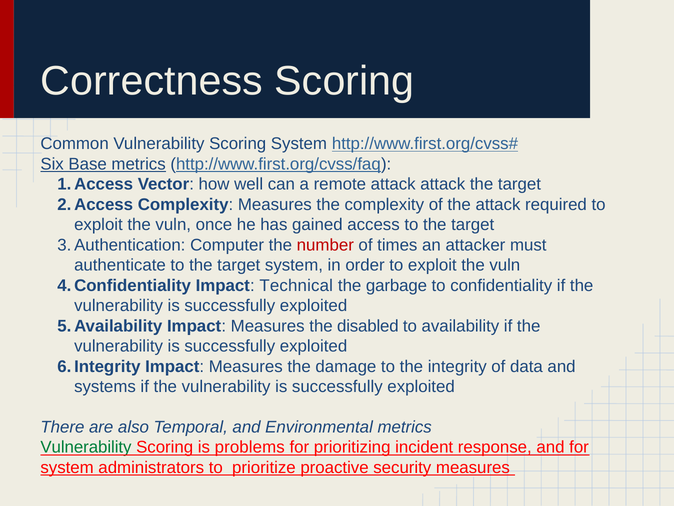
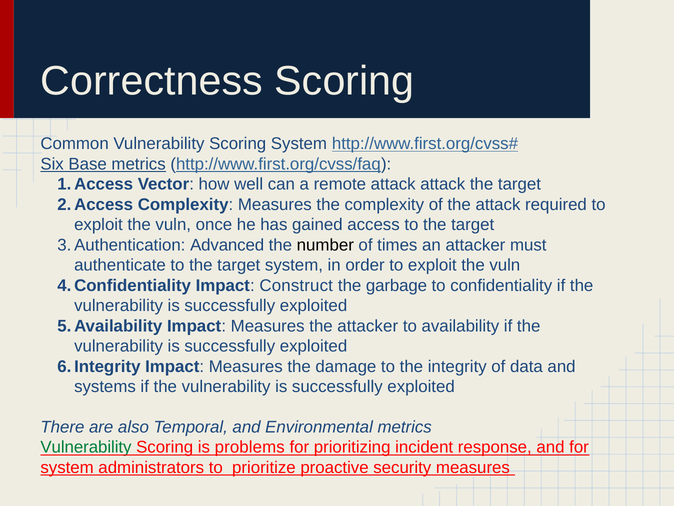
Computer: Computer -> Advanced (227, 245)
number colour: red -> black (325, 245)
Technical: Technical -> Construct (296, 285)
the disabled: disabled -> attacker (368, 326)
